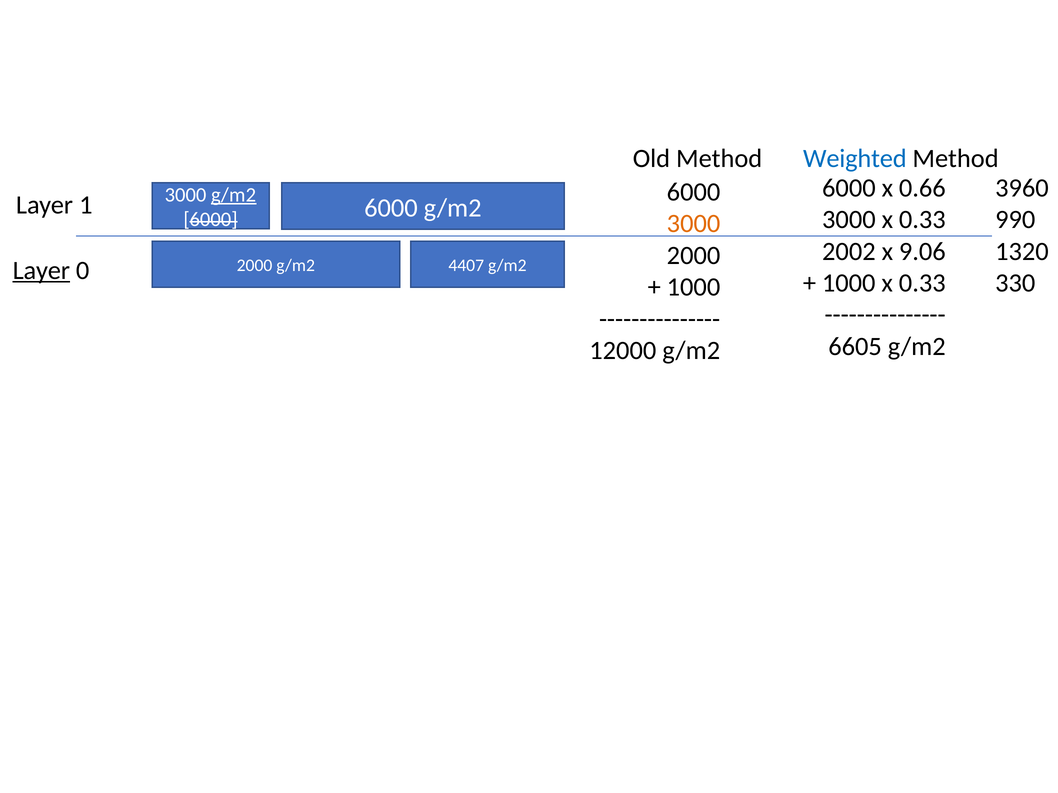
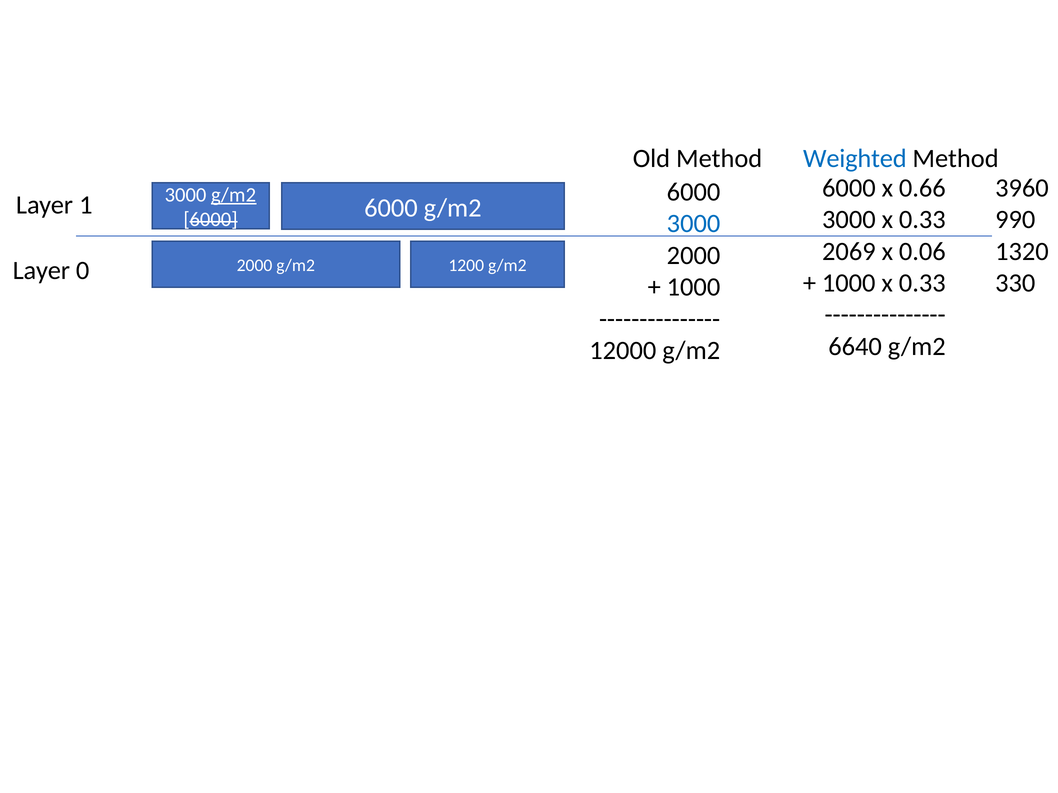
3000 colour: orange -> blue (694, 224)
2002: 2002 -> 2069 (849, 251)
9.06: 9.06 -> 0.06 (922, 251)
4407: 4407 -> 1200 (466, 266)
Layer underline: present -> none (41, 271)
6605: 6605 -> 6640 (855, 347)
